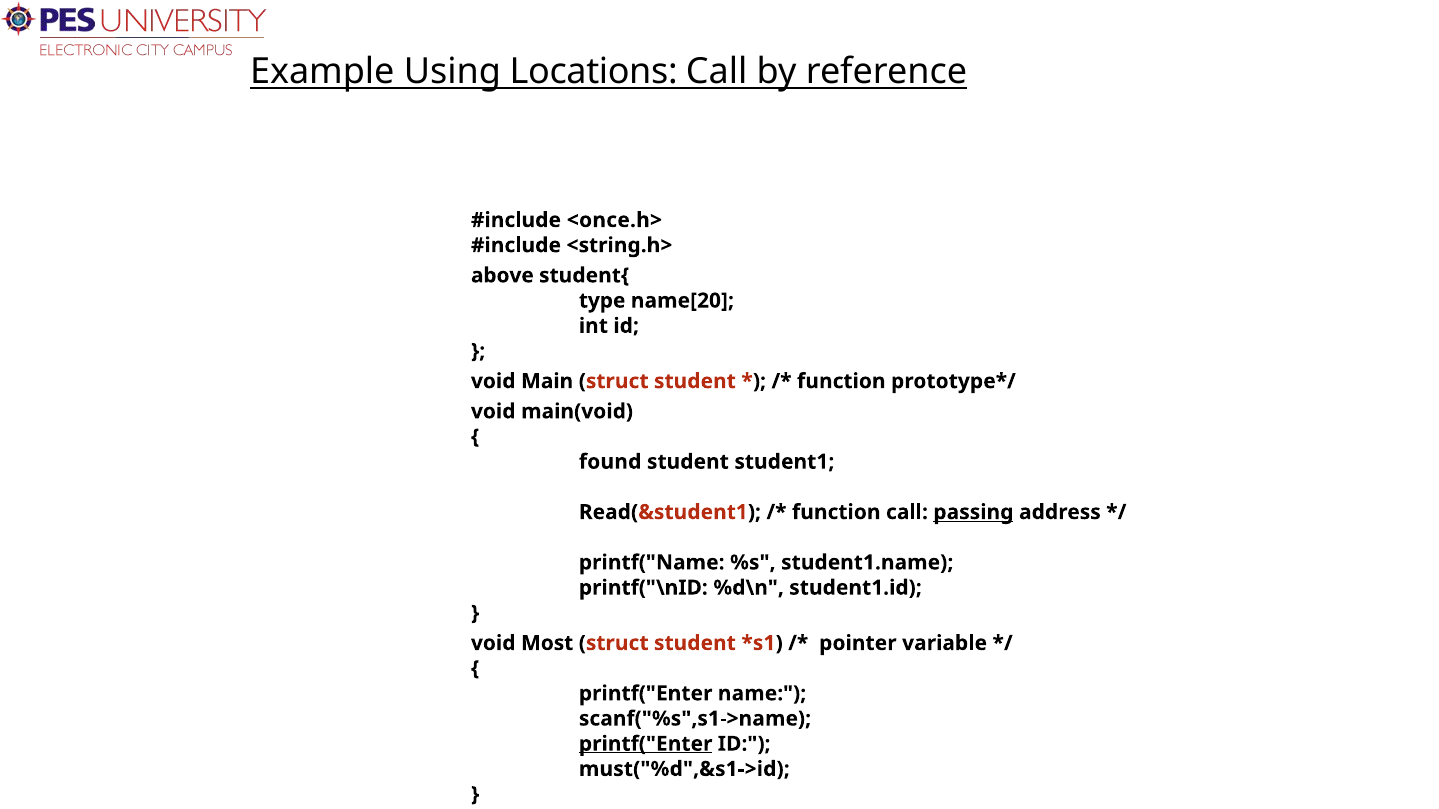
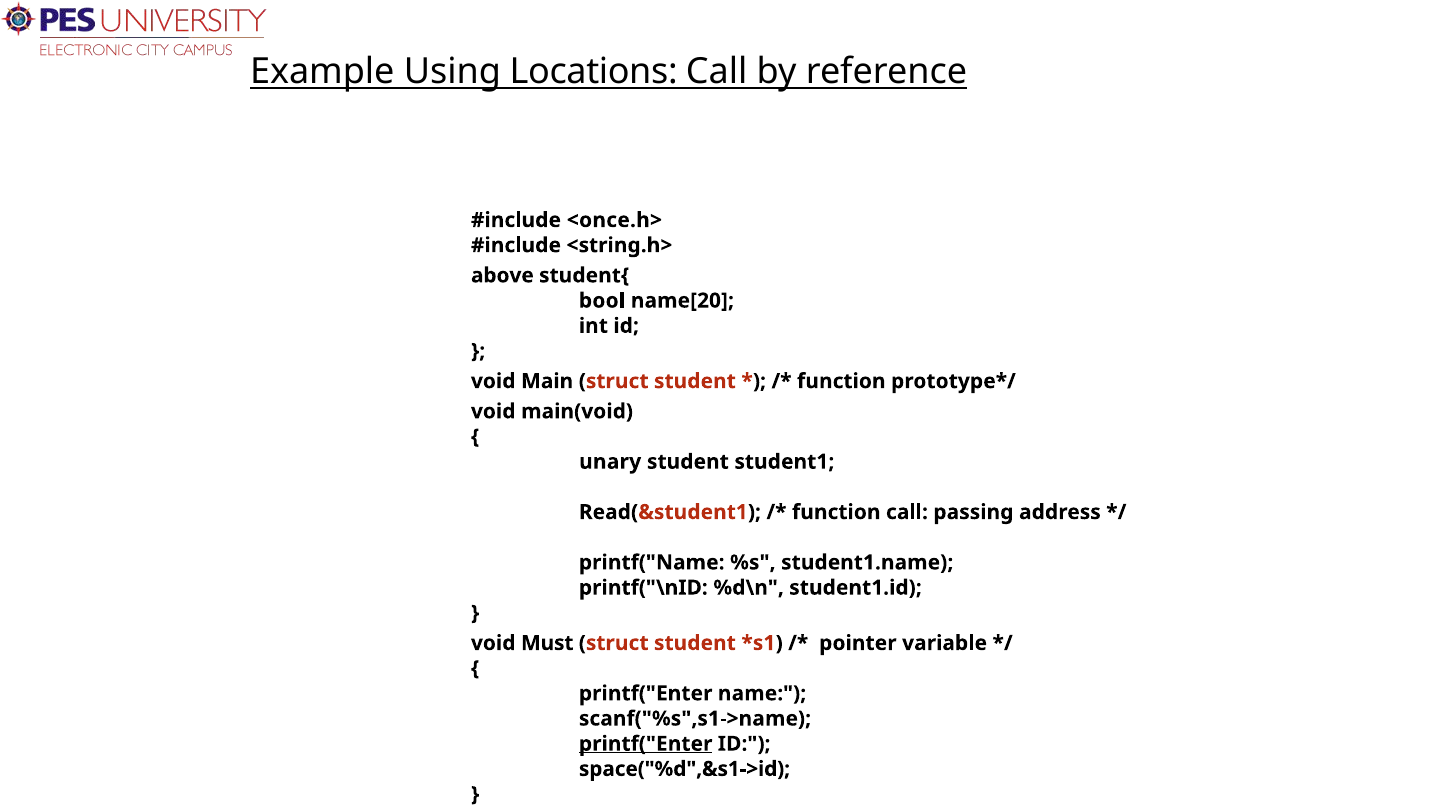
type: type -> bool (602, 301)
found: found -> unary (610, 462)
passing underline: present -> none (973, 512)
Most: Most -> Must (547, 643)
must("%d",&s1->id: must("%d",&s1->id -> space("%d",&s1->id (684, 769)
